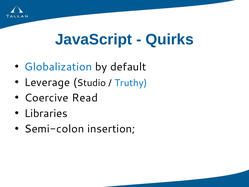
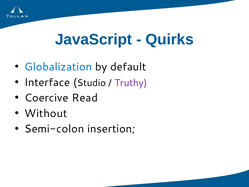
Leverage: Leverage -> Interface (47, 82)
Truthy colour: blue -> purple (131, 83)
Libraries: Libraries -> Without (46, 113)
